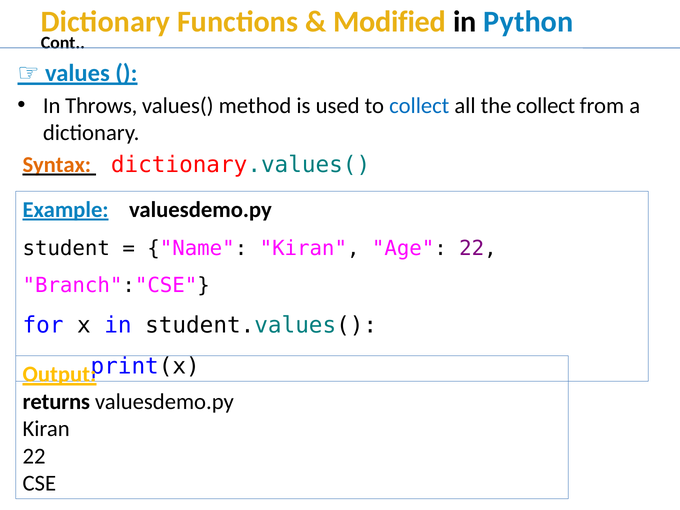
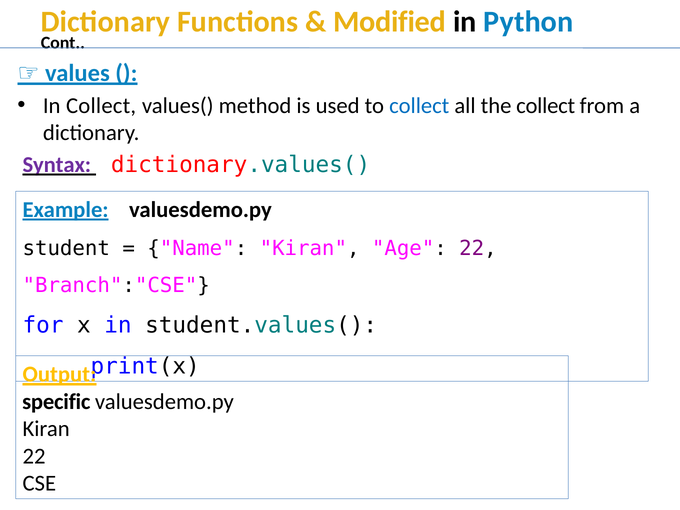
In Throws: Throws -> Collect (101, 106)
Syntax colour: orange -> purple (57, 165)
returns: returns -> specific (56, 402)
